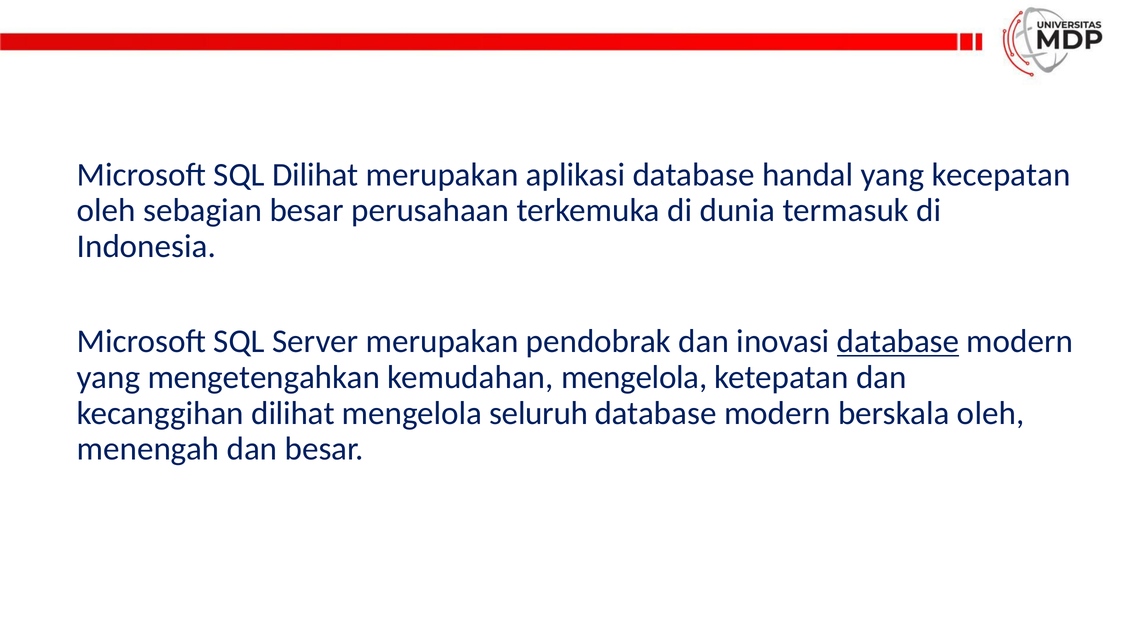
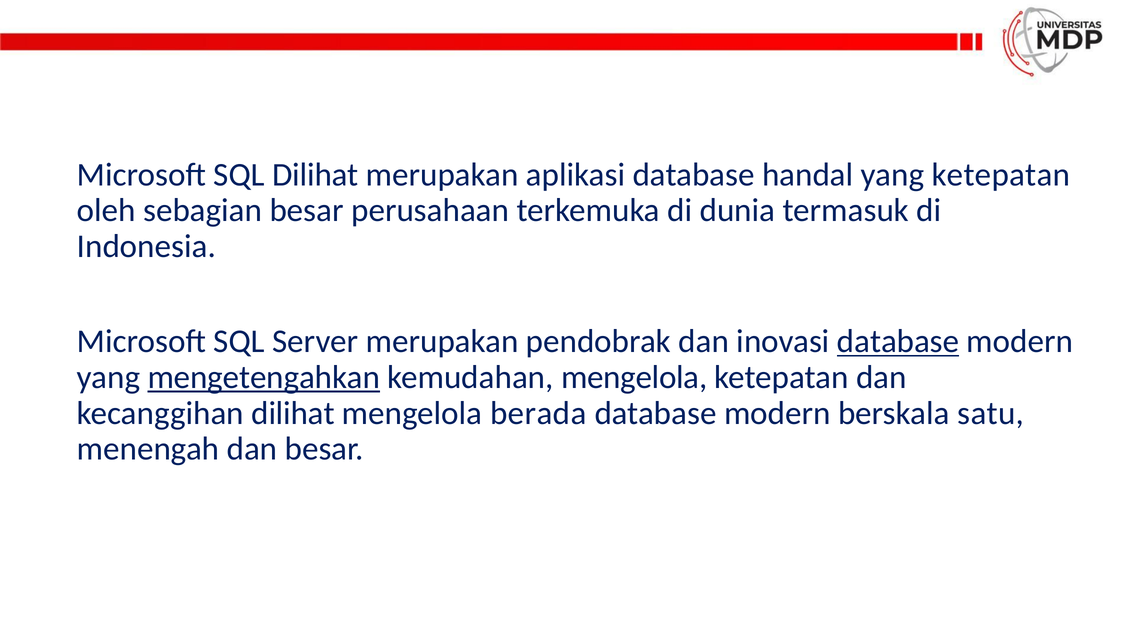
yang kecepatan: kecepatan -> ketepatan (1001, 175)
mengetengahkan underline: none -> present (264, 377)
seluruh: seluruh -> berada (538, 413)
berskala oleh: oleh -> satu (991, 413)
